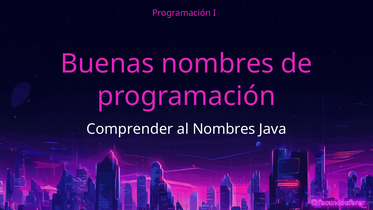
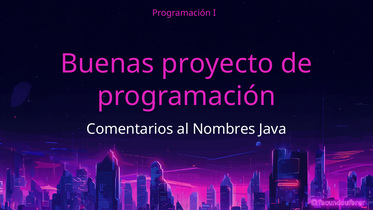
Buenas nombres: nombres -> proyecto (217, 64)
Comprender: Comprender -> Comentarios (130, 129)
